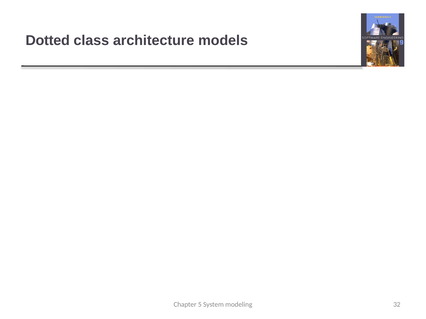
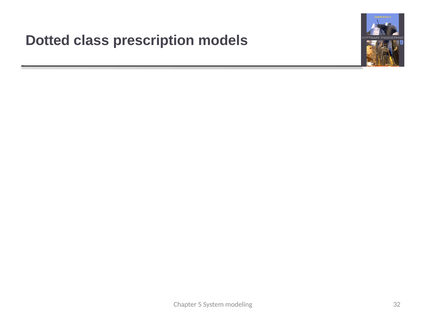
architecture: architecture -> prescription (154, 40)
